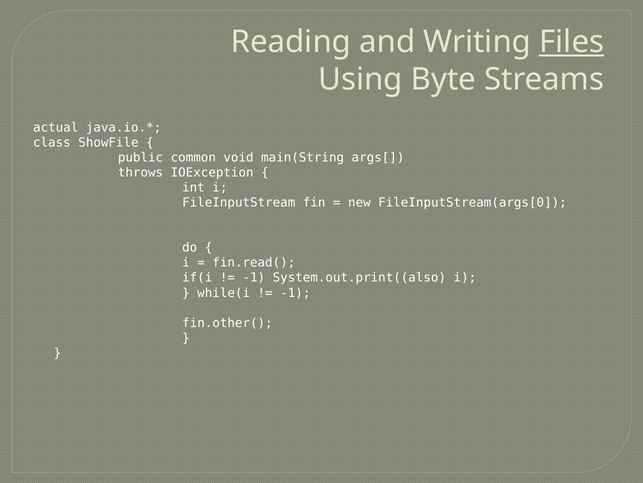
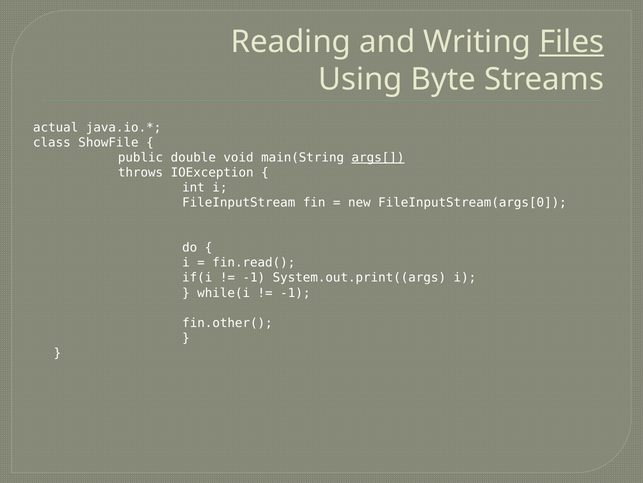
common: common -> double (193, 157)
args[ underline: none -> present (378, 157)
System.out.print((also: System.out.print((also -> System.out.print((args (359, 277)
